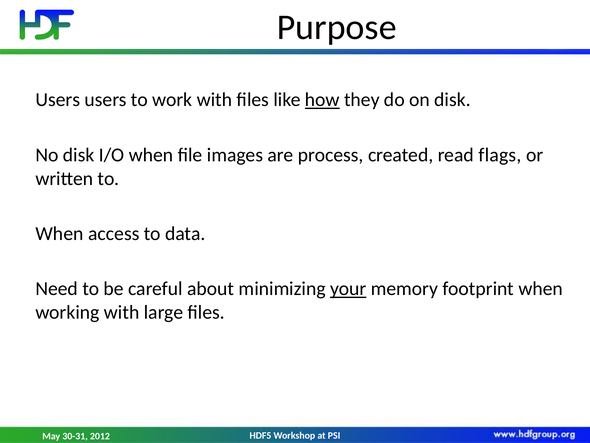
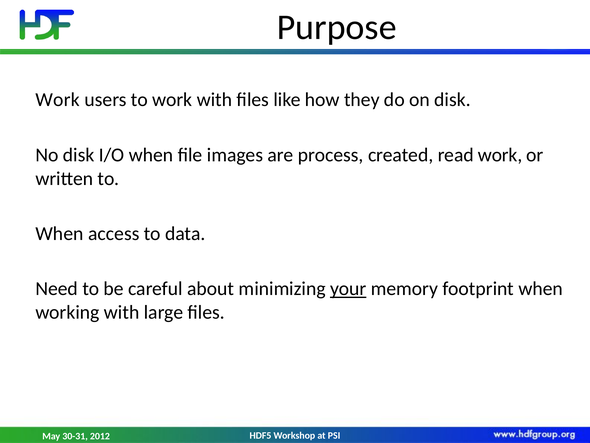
Users: Users -> Work (58, 100)
how underline: present -> none (322, 100)
read flags: flags -> work (500, 155)
